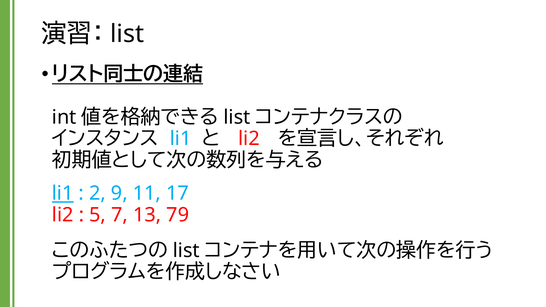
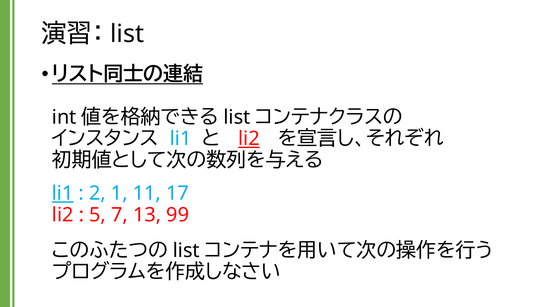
li2 underline: none -> present (249, 139)
9: 9 -> 1 (119, 194)
79: 79 -> 99 (178, 215)
